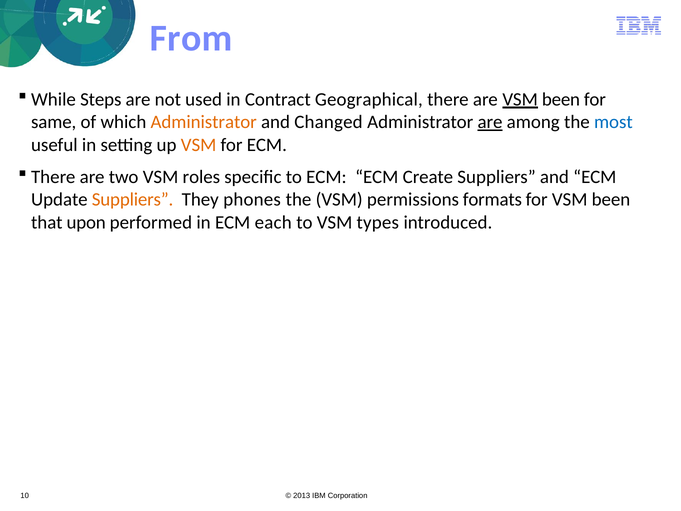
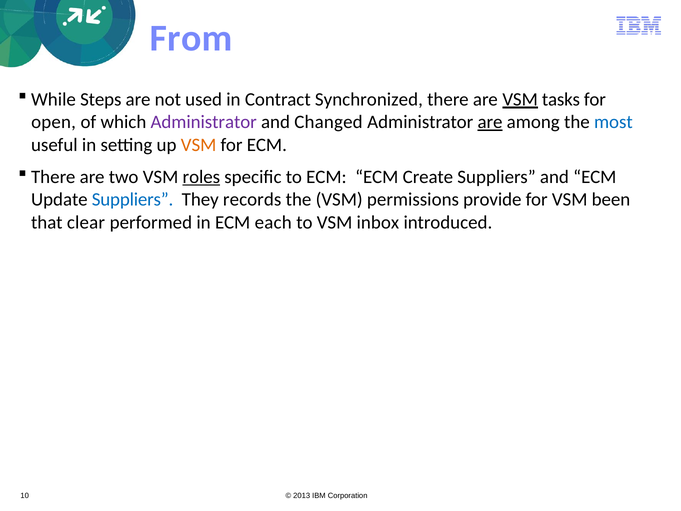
Geographical: Geographical -> Synchronized (369, 99)
are VSM been: been -> tasks (561, 99)
same: same -> open (54, 122)
Administrator colour: orange -> purple (204, 122)
roles underline: none -> present (201, 177)
Suppliers colour: orange -> blue (133, 200)
phones: phones -> records (252, 200)
formats: formats -> provide (492, 200)
upon: upon -> clear (86, 222)
types: types -> inbox (378, 222)
